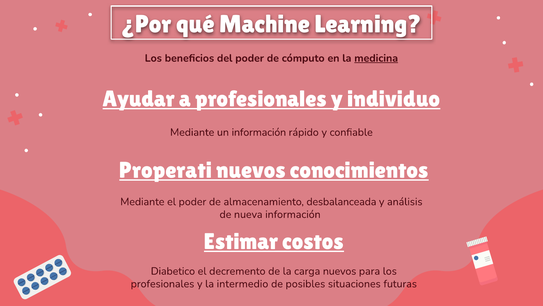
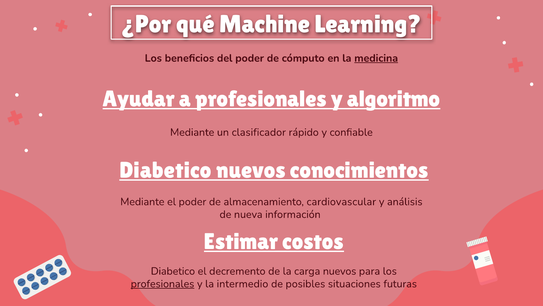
individuo: individuo -> algoritmo (394, 99)
un información: información -> clasificador (259, 132)
Properati: Properati -> Diabetico (166, 170)
desbalanceada: desbalanceada -> cardiovascular (341, 201)
profesionales underline: none -> present (163, 283)
